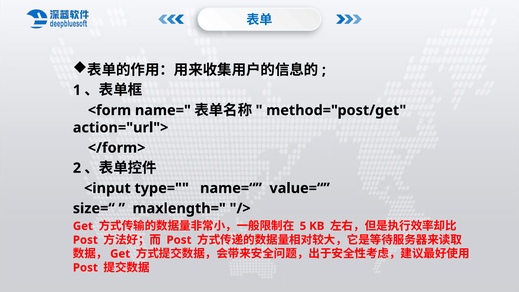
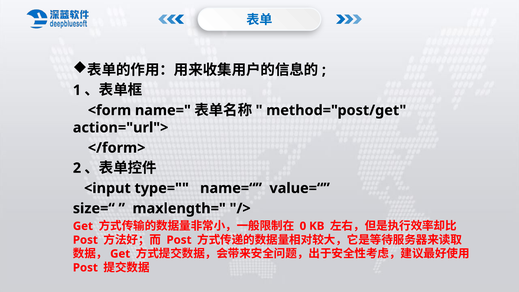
5: 5 -> 0 (303, 226)
